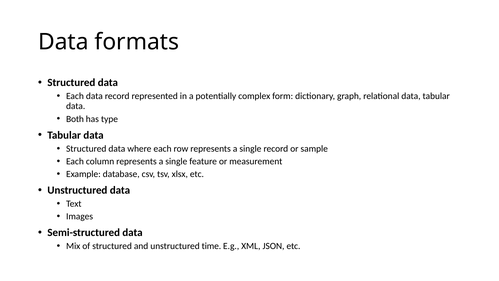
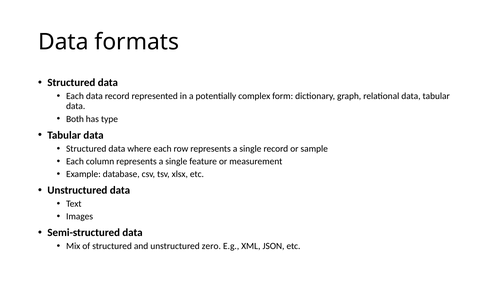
time: time -> zero (211, 246)
